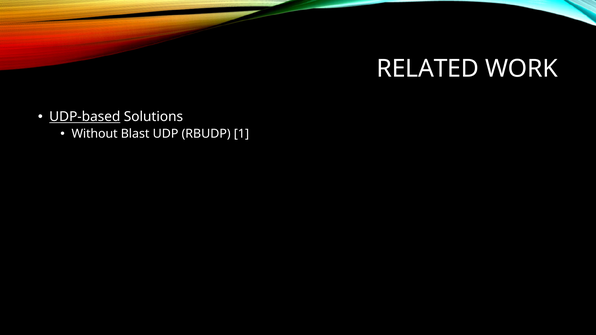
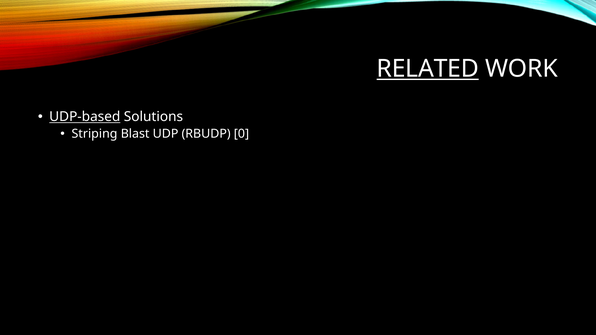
RELATED underline: none -> present (428, 69)
Without: Without -> Striping (94, 134)
1: 1 -> 0 (241, 134)
